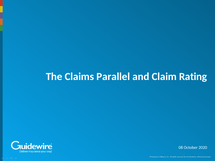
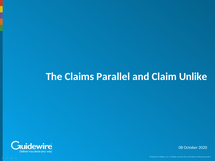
Rating: Rating -> Unlike (193, 77)
